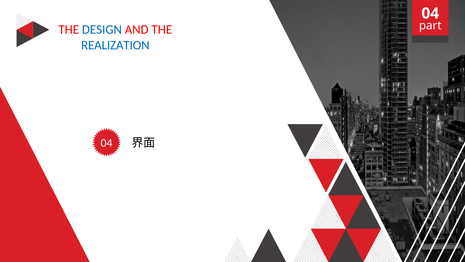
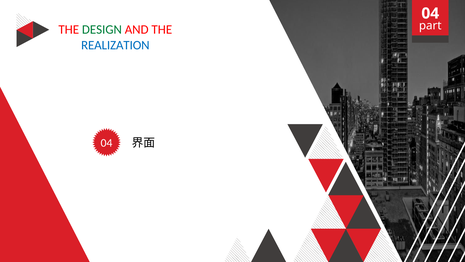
DESIGN colour: blue -> green (102, 30)
